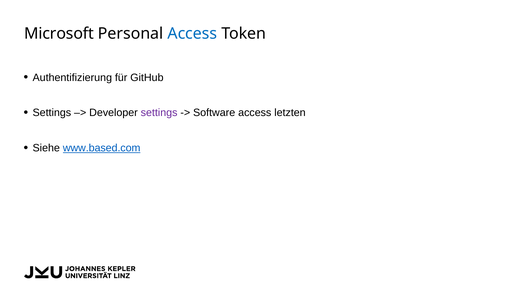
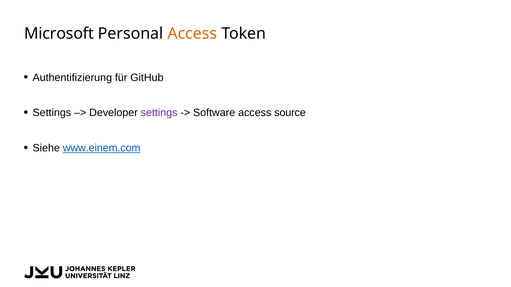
Access colour: blue -> orange (192, 33)
letzten: letzten -> source (290, 113)
www.based.com: www.based.com -> www.einem.com (102, 148)
